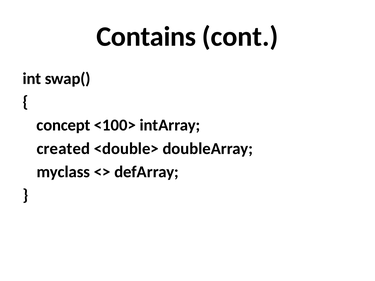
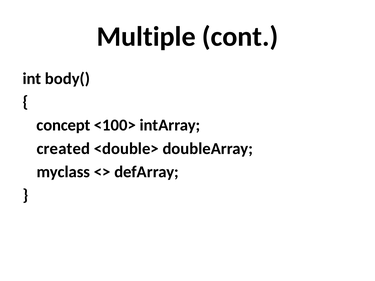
Contains: Contains -> Multiple (146, 37)
swap(: swap( -> body( (68, 79)
